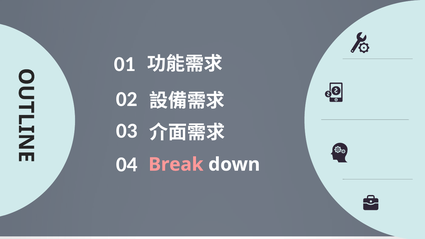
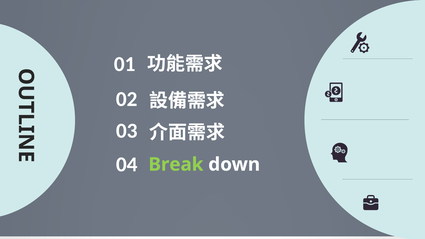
Break colour: pink -> light green (176, 165)
